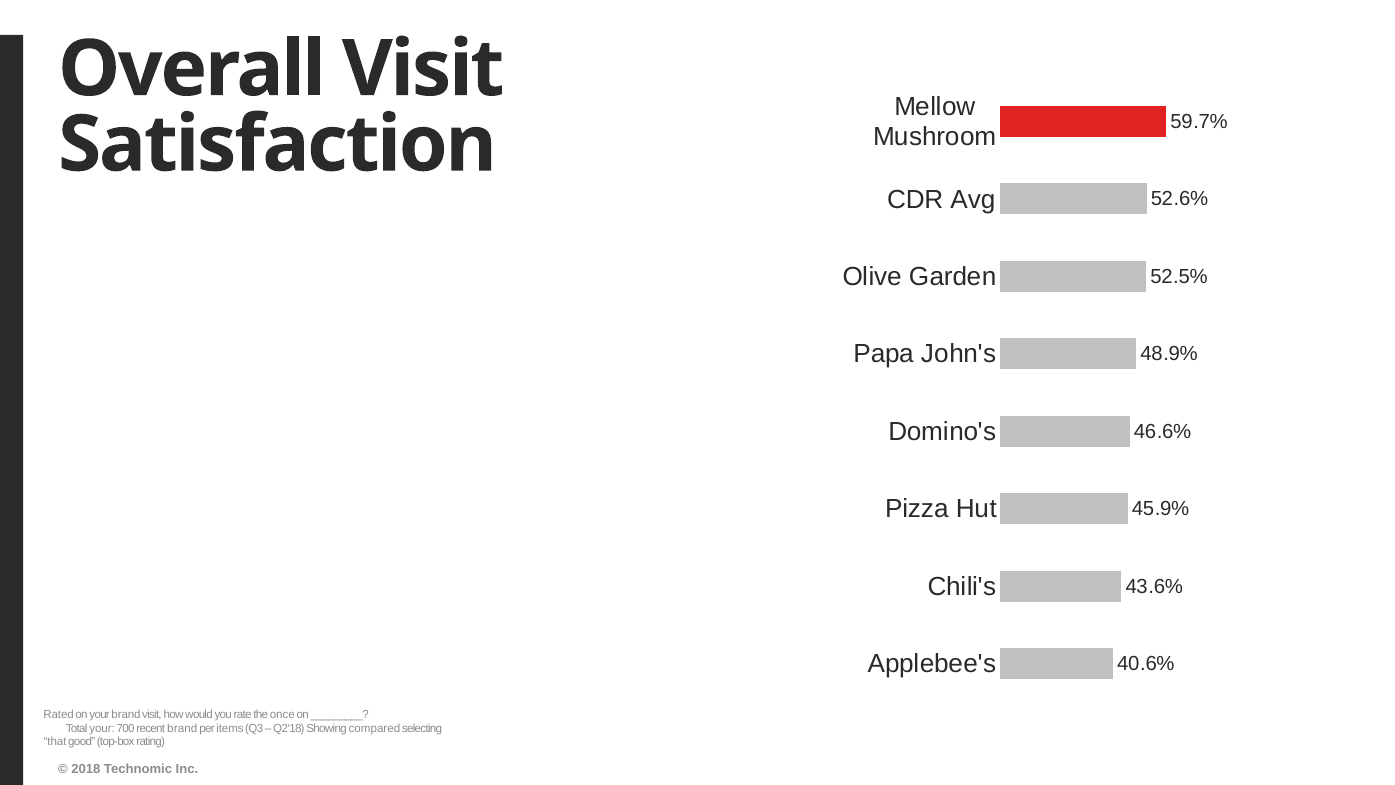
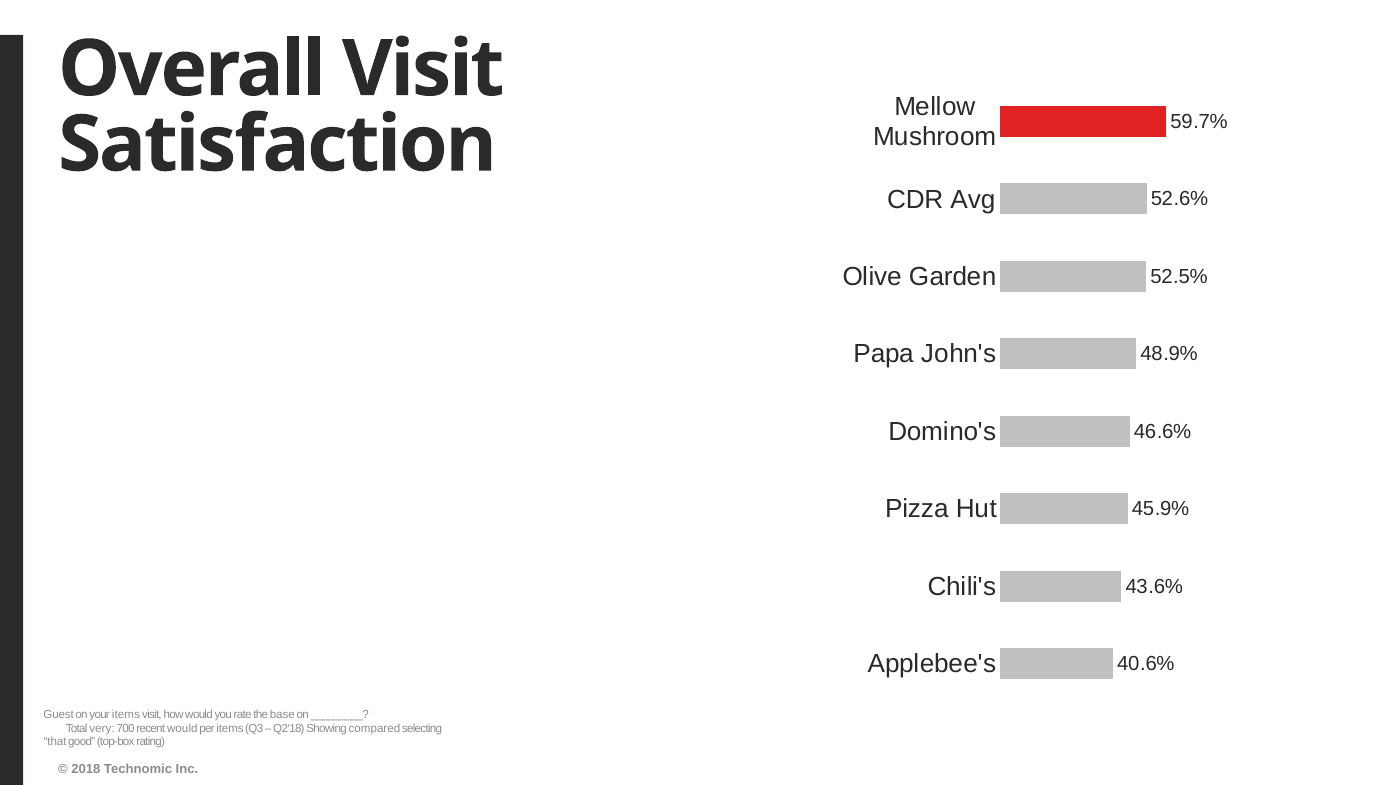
Rated: Rated -> Guest (59, 714)
your brand: brand -> items (126, 714)
once: once -> base (282, 714)
Total your: your -> very (102, 728)
recent brand: brand -> would (182, 728)
